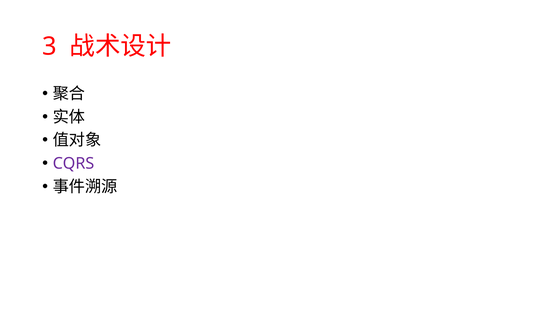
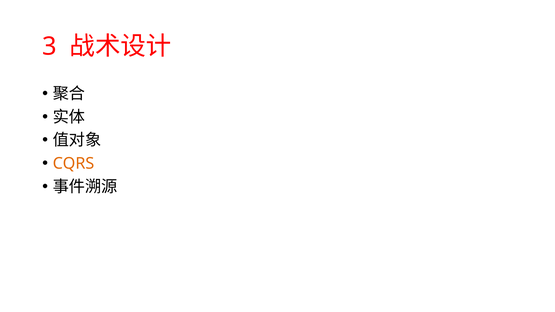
CQRS colour: purple -> orange (73, 164)
